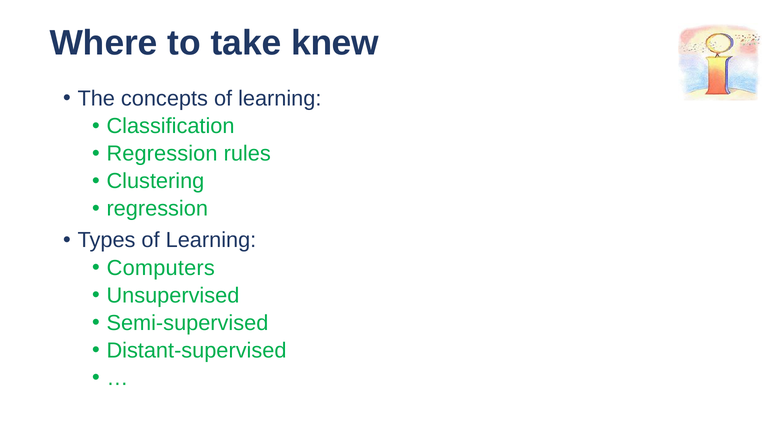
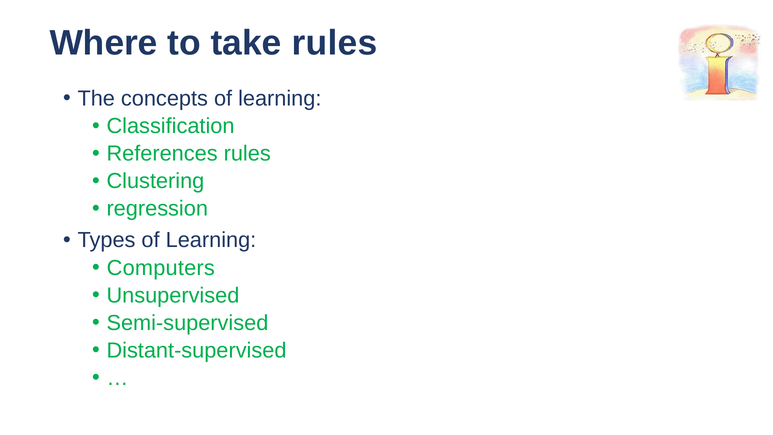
take knew: knew -> rules (335, 43)
Regression: Regression -> References (162, 154)
